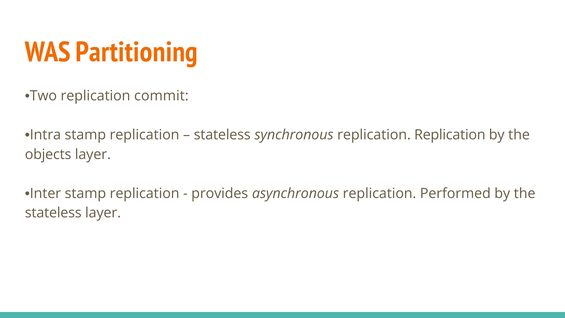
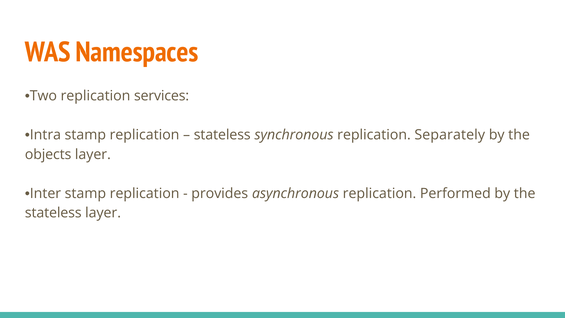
Partitioning: Partitioning -> Namespaces (137, 52)
commit: commit -> services (162, 96)
replication Replication: Replication -> Separately (450, 135)
